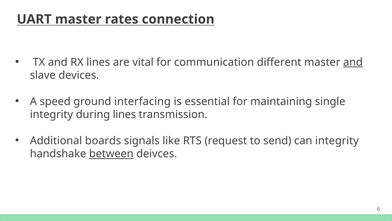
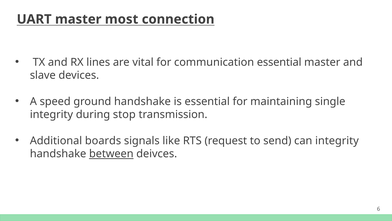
rates: rates -> most (122, 19)
communication different: different -> essential (279, 62)
and underline: present -> none (353, 62)
ground interfacing: interfacing -> handshake (142, 101)
during lines: lines -> stop (124, 114)
